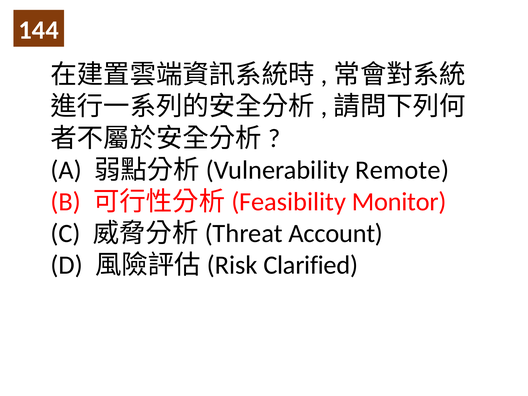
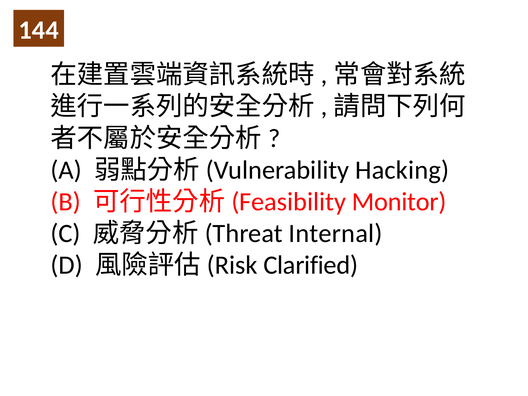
Remote: Remote -> Hacking (402, 170)
Account: Account -> Internal (336, 233)
